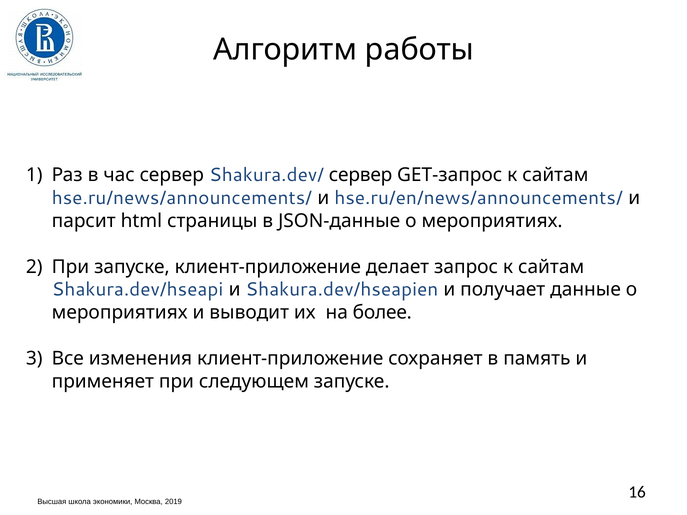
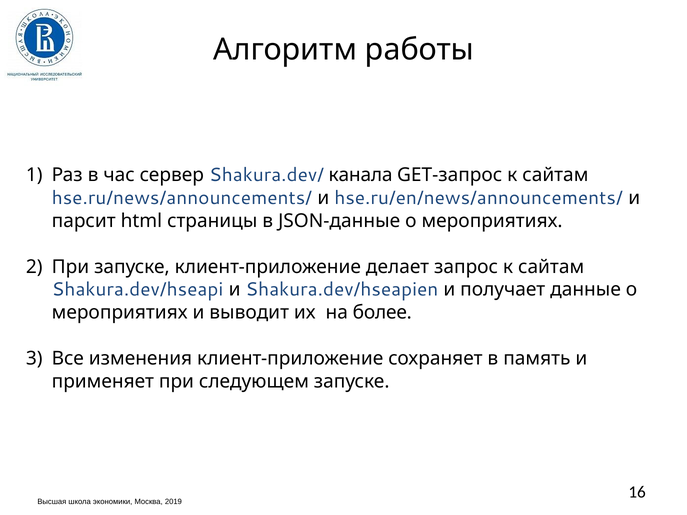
Shakura.dev/ сервер: сервер -> канала (361, 175)
